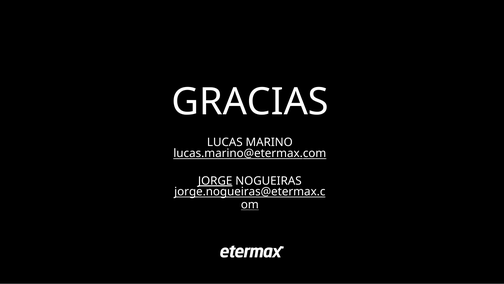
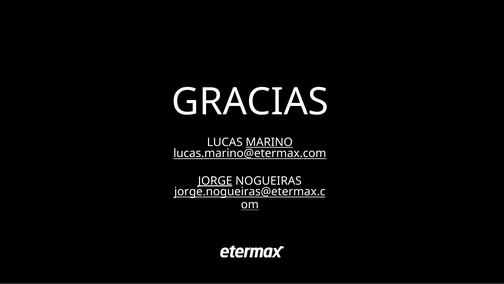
MARINO underline: none -> present (269, 142)
